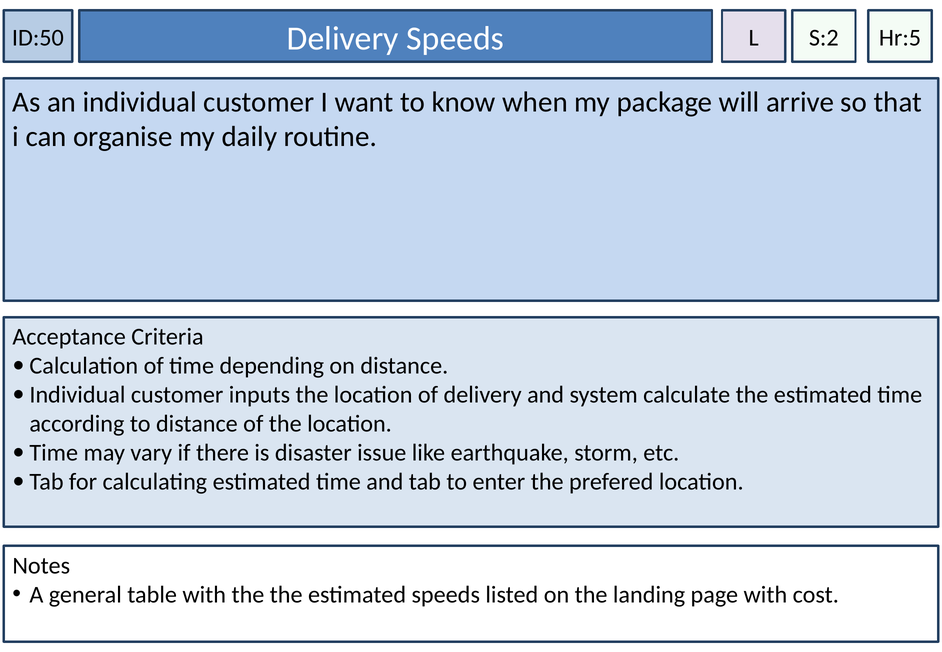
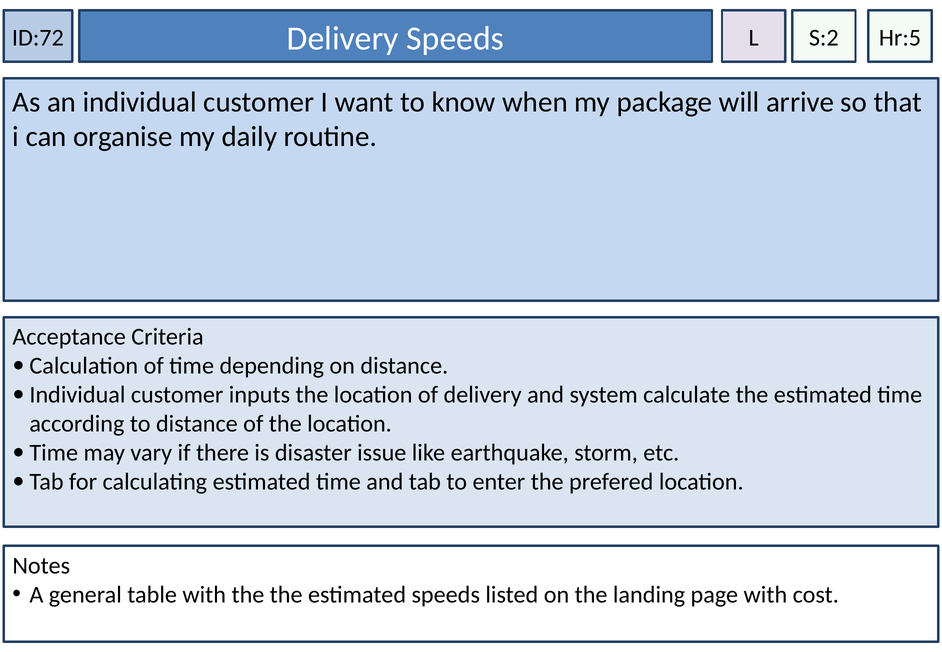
ID:50: ID:50 -> ID:72 (38, 38)
